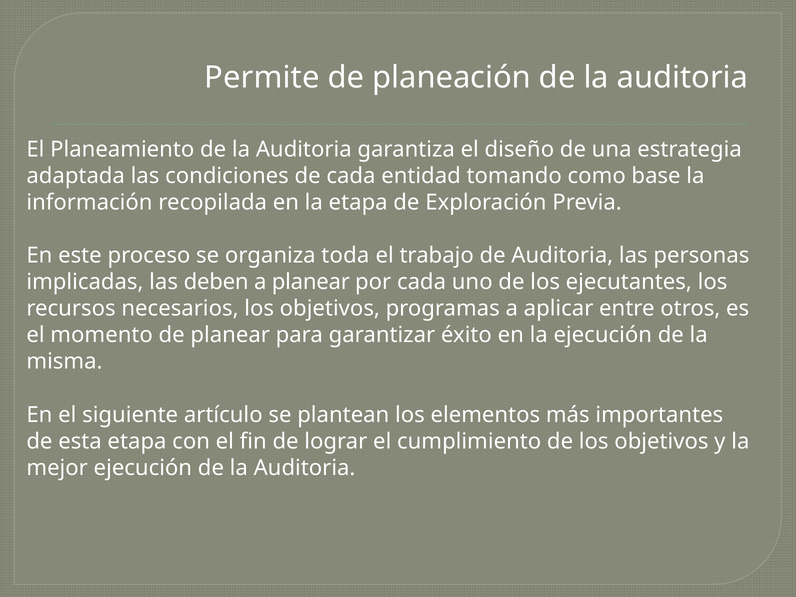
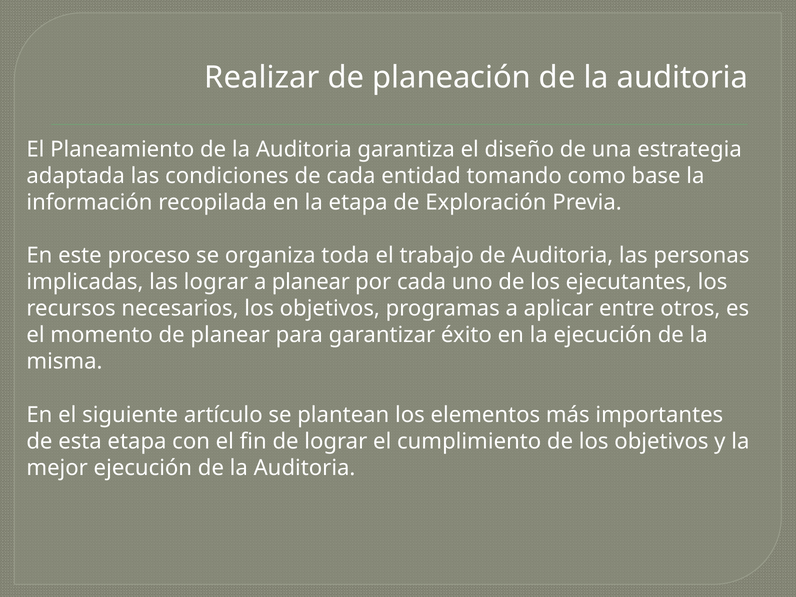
Permite: Permite -> Realizar (262, 77)
las deben: deben -> lograr (216, 282)
